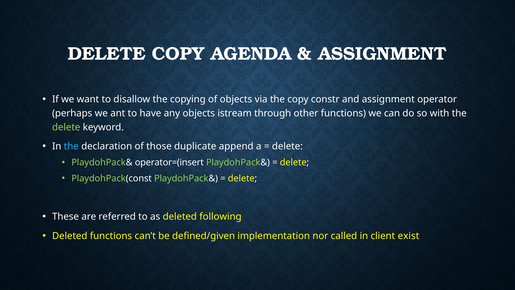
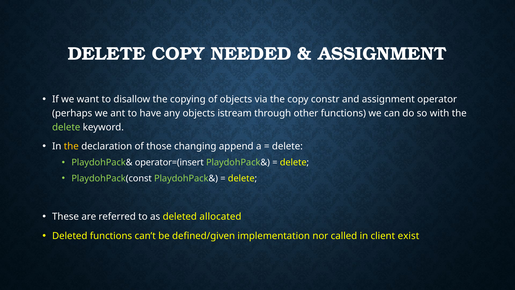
AGENDA: AGENDA -> NEEDED (251, 54)
the colour: light blue -> yellow (71, 146)
duplicate: duplicate -> changing (195, 146)
following: following -> allocated (220, 216)
